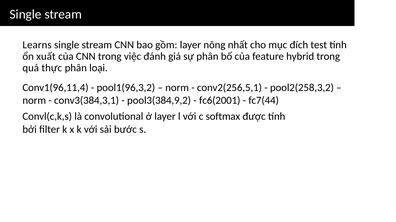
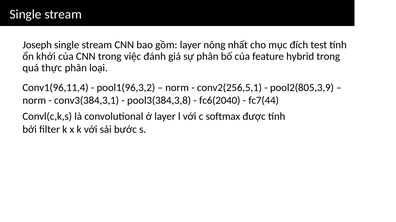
Learns: Learns -> Joseph (37, 45)
xuất: xuất -> khởi (46, 56)
pool2(258,3,2: pool2(258,3,2 -> pool2(805,3,9 (302, 88)
pool3(384,9,2: pool3(384,9,2 -> pool3(384,3,8 (159, 101)
fc6(2001: fc6(2001 -> fc6(2040 (220, 101)
